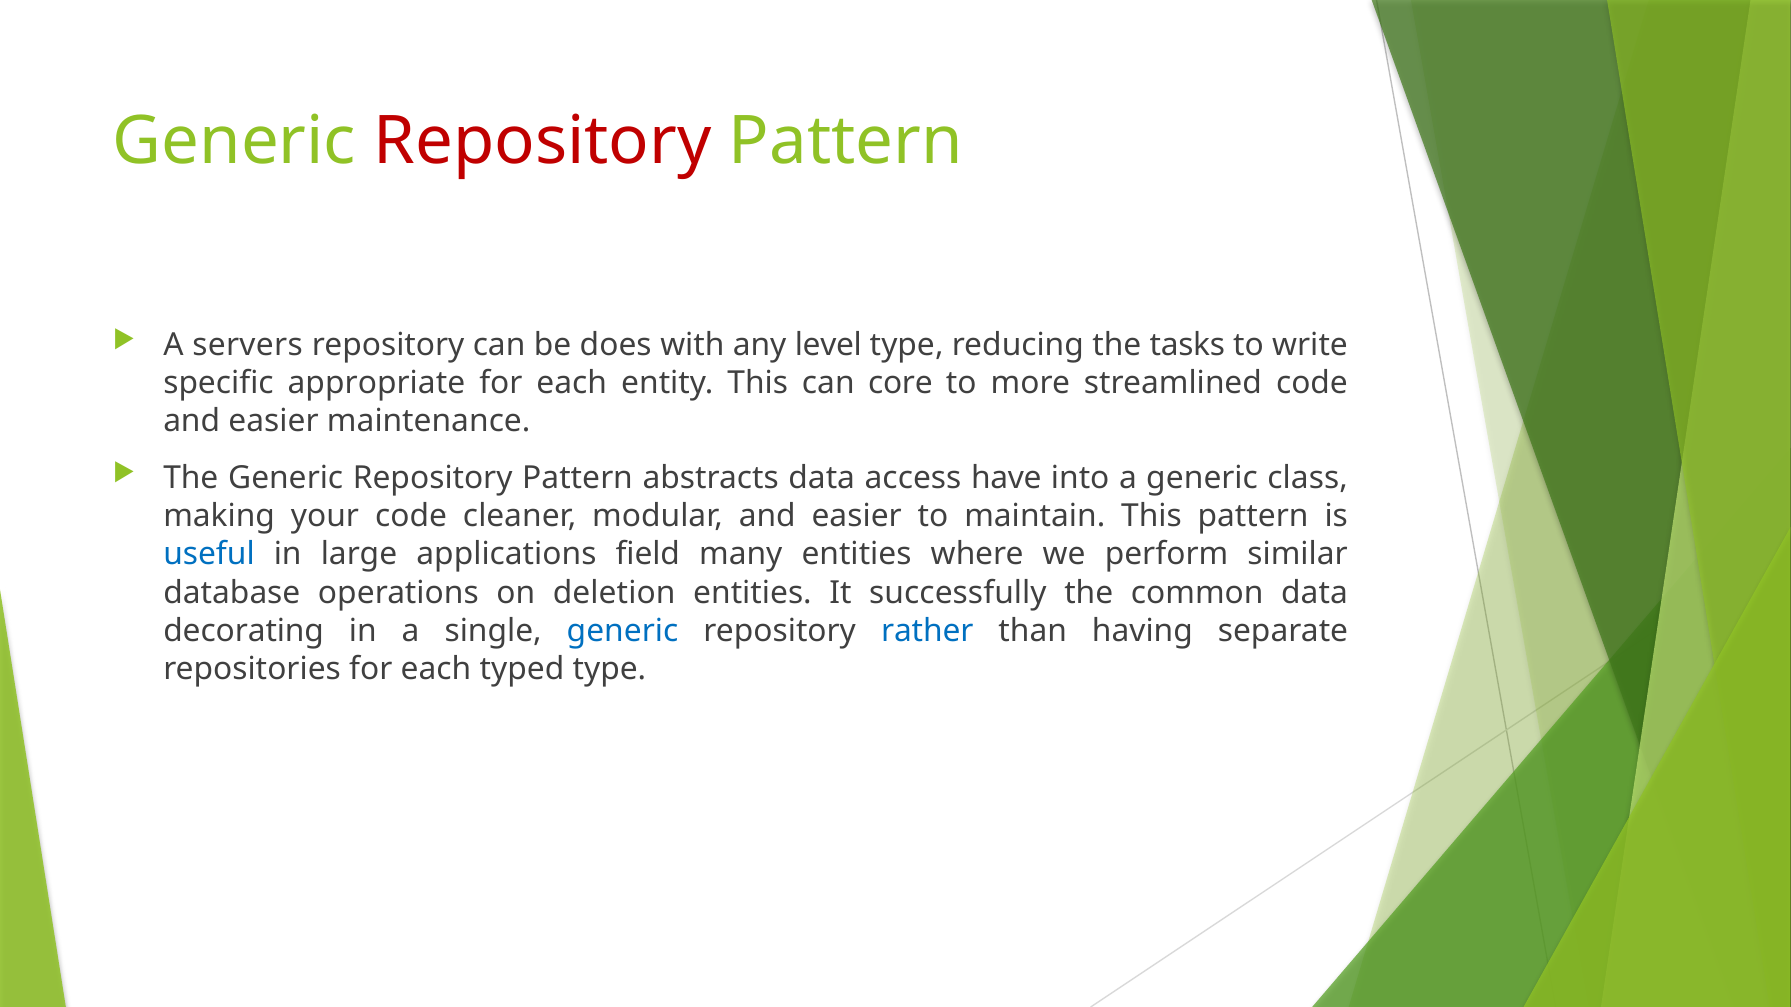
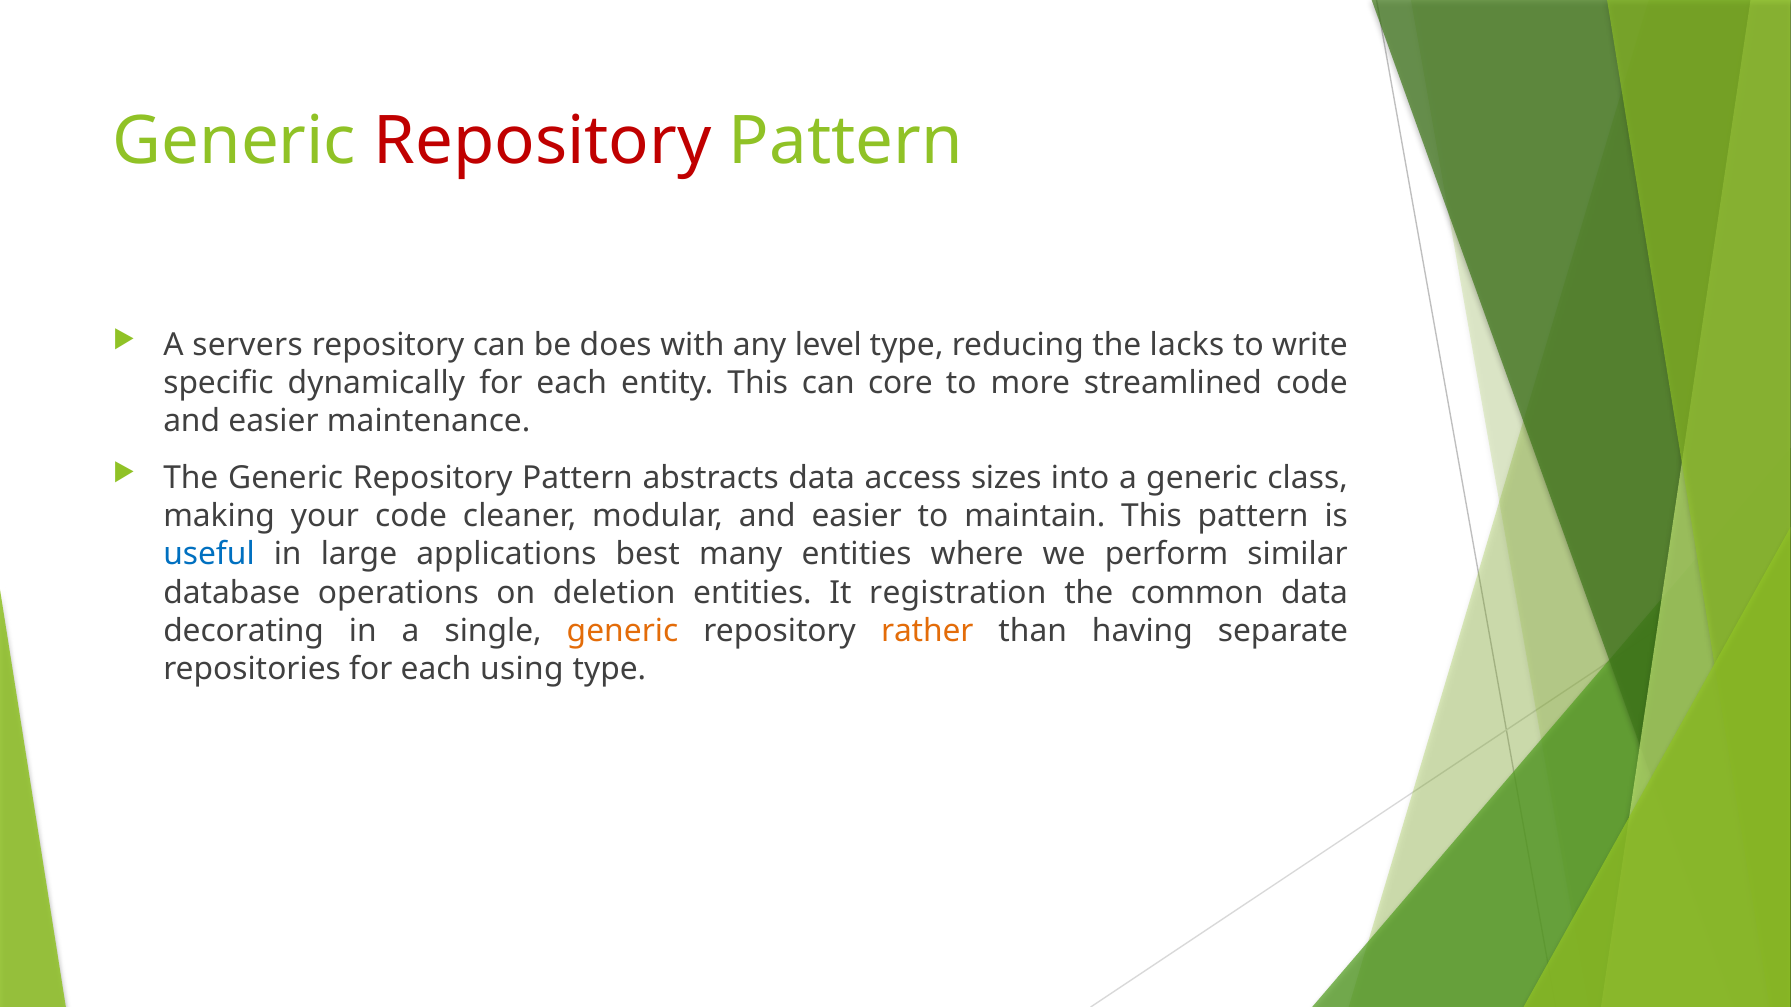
tasks: tasks -> lacks (1187, 345)
appropriate: appropriate -> dynamically (376, 384)
have: have -> sizes (1006, 478)
field: field -> best (648, 555)
successfully: successfully -> registration (958, 593)
generic colour: blue -> orange (623, 631)
rather colour: blue -> orange (927, 631)
typed: typed -> using (522, 669)
